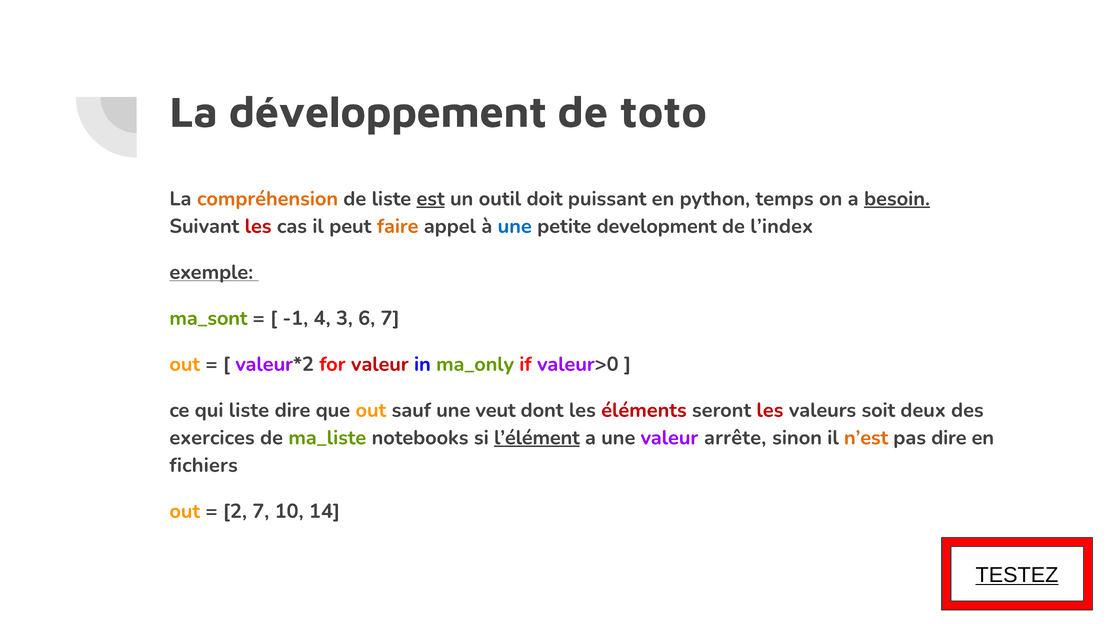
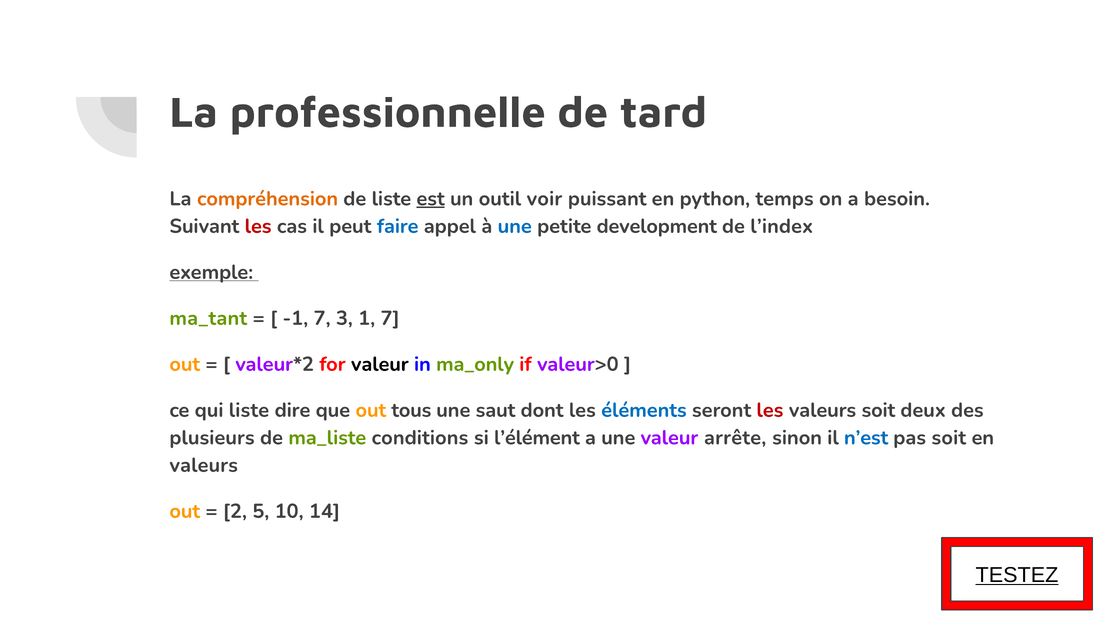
développement: développement -> professionnelle (388, 113)
toto: toto -> tard (663, 113)
doit: doit -> voir (544, 199)
besoin underline: present -> none (897, 199)
faire colour: orange -> blue (398, 226)
ma_sont: ma_sont -> ma_tant (208, 318)
-1 4: 4 -> 7 (322, 318)
6: 6 -> 1 (367, 318)
valeur colour: red -> black (380, 364)
sauf: sauf -> tous (411, 410)
veut: veut -> saut (495, 410)
éléments colour: red -> blue (644, 410)
exercices: exercices -> plusieurs (212, 438)
notebooks: notebooks -> conditions (420, 438)
l’élément underline: present -> none (537, 438)
n’est colour: orange -> blue (866, 438)
pas dire: dire -> soit (949, 438)
fichiers: fichiers -> valeurs (204, 465)
2 7: 7 -> 5 (261, 511)
